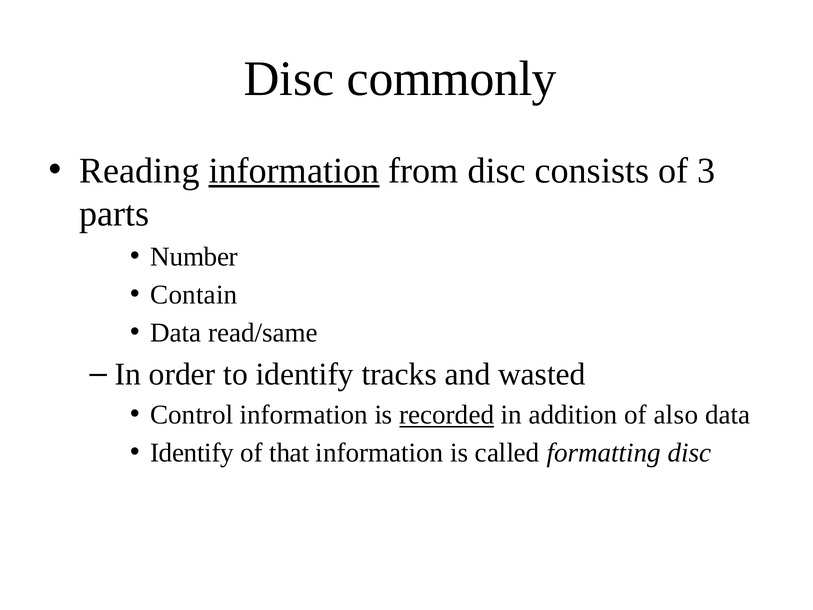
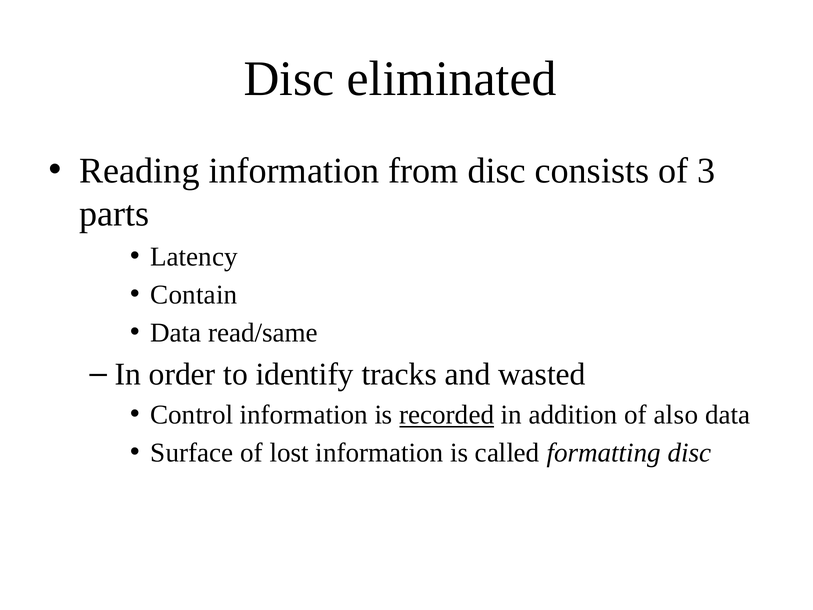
commonly: commonly -> eliminated (452, 79)
information underline: present -> none (294, 171)
Number: Number -> Latency (194, 257)
Identify: Identify -> Surface (192, 453)
that: that -> lost (289, 453)
